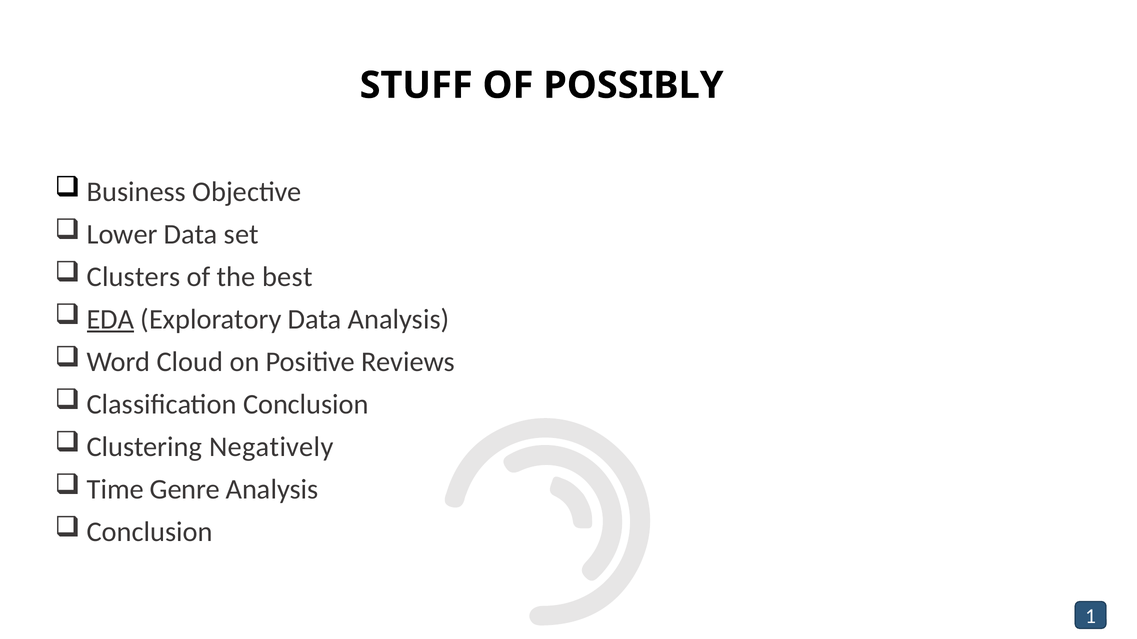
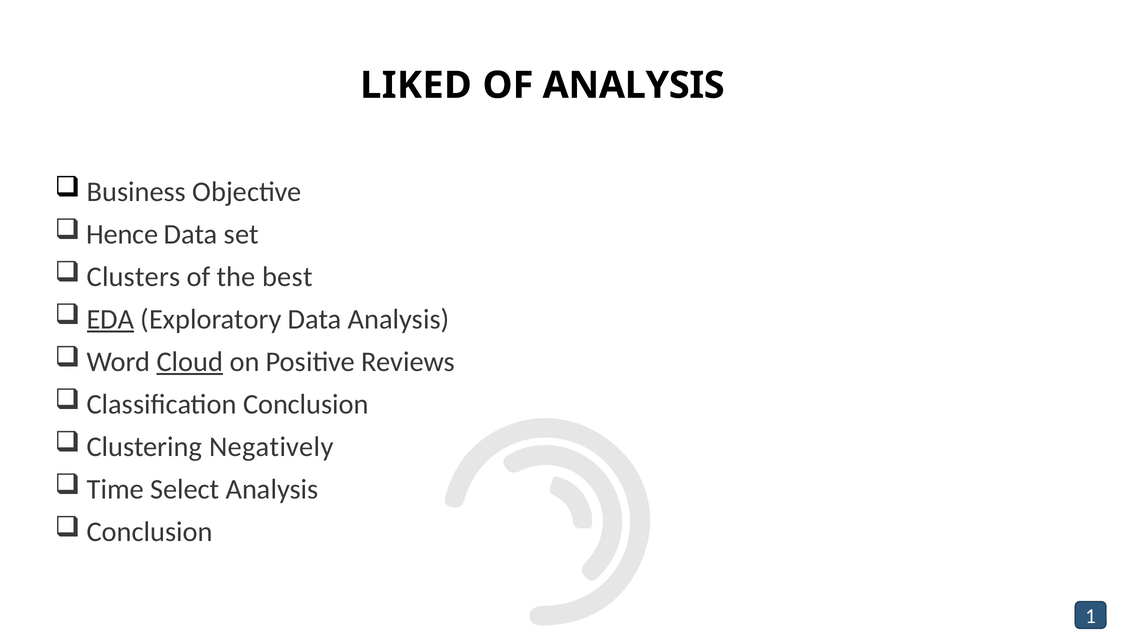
STUFF: STUFF -> LIKED (416, 85)
OF POSSIBLY: POSSIBLY -> ANALYSIS (634, 85)
Lower: Lower -> Hence (122, 234)
Cloud underline: none -> present (190, 362)
Genre: Genre -> Select (185, 490)
